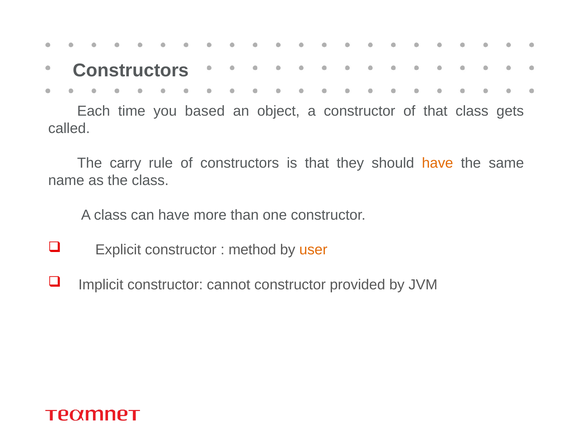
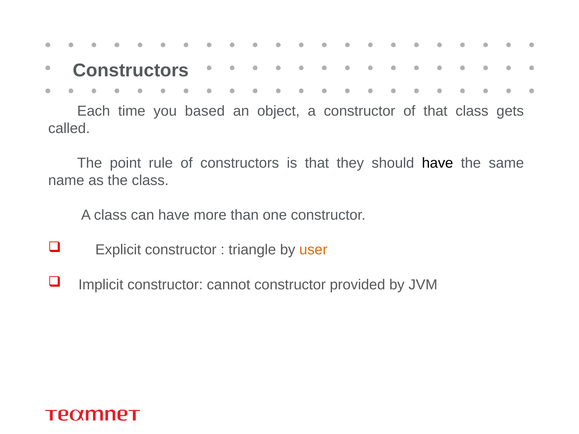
carry: carry -> point (125, 163)
have colour: orange -> black (438, 163)
method: method -> triangle (252, 250)
